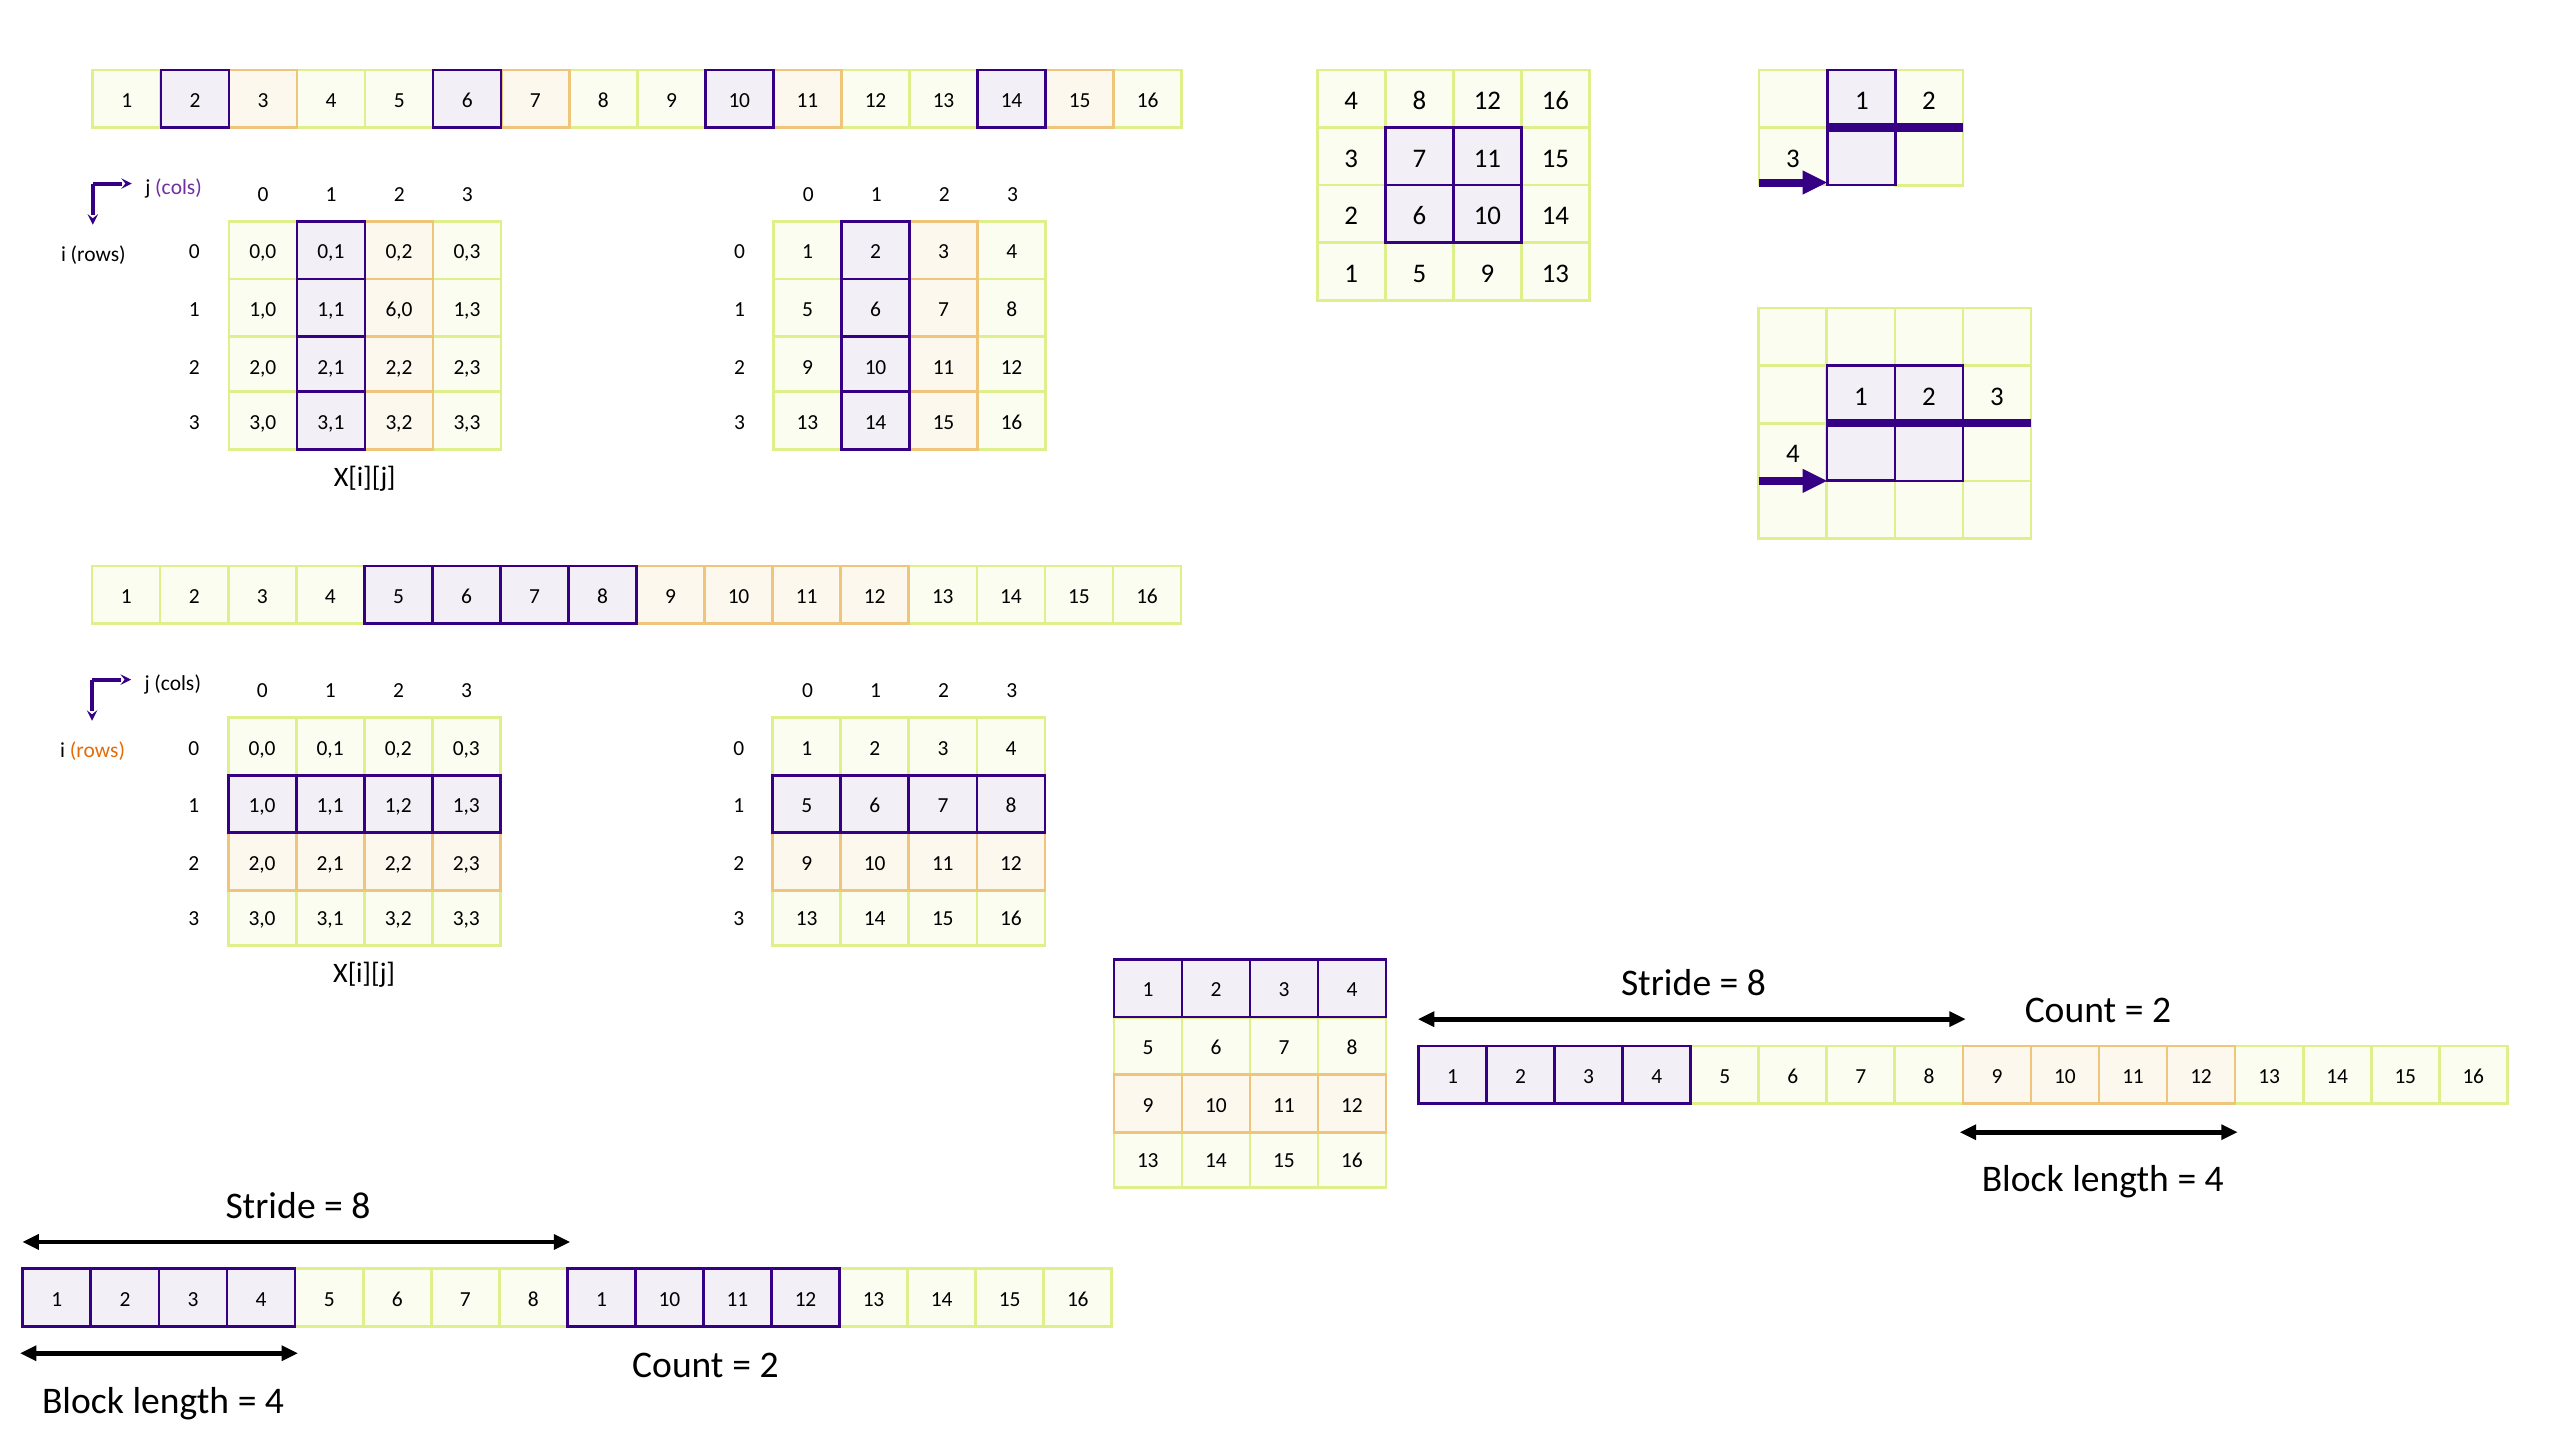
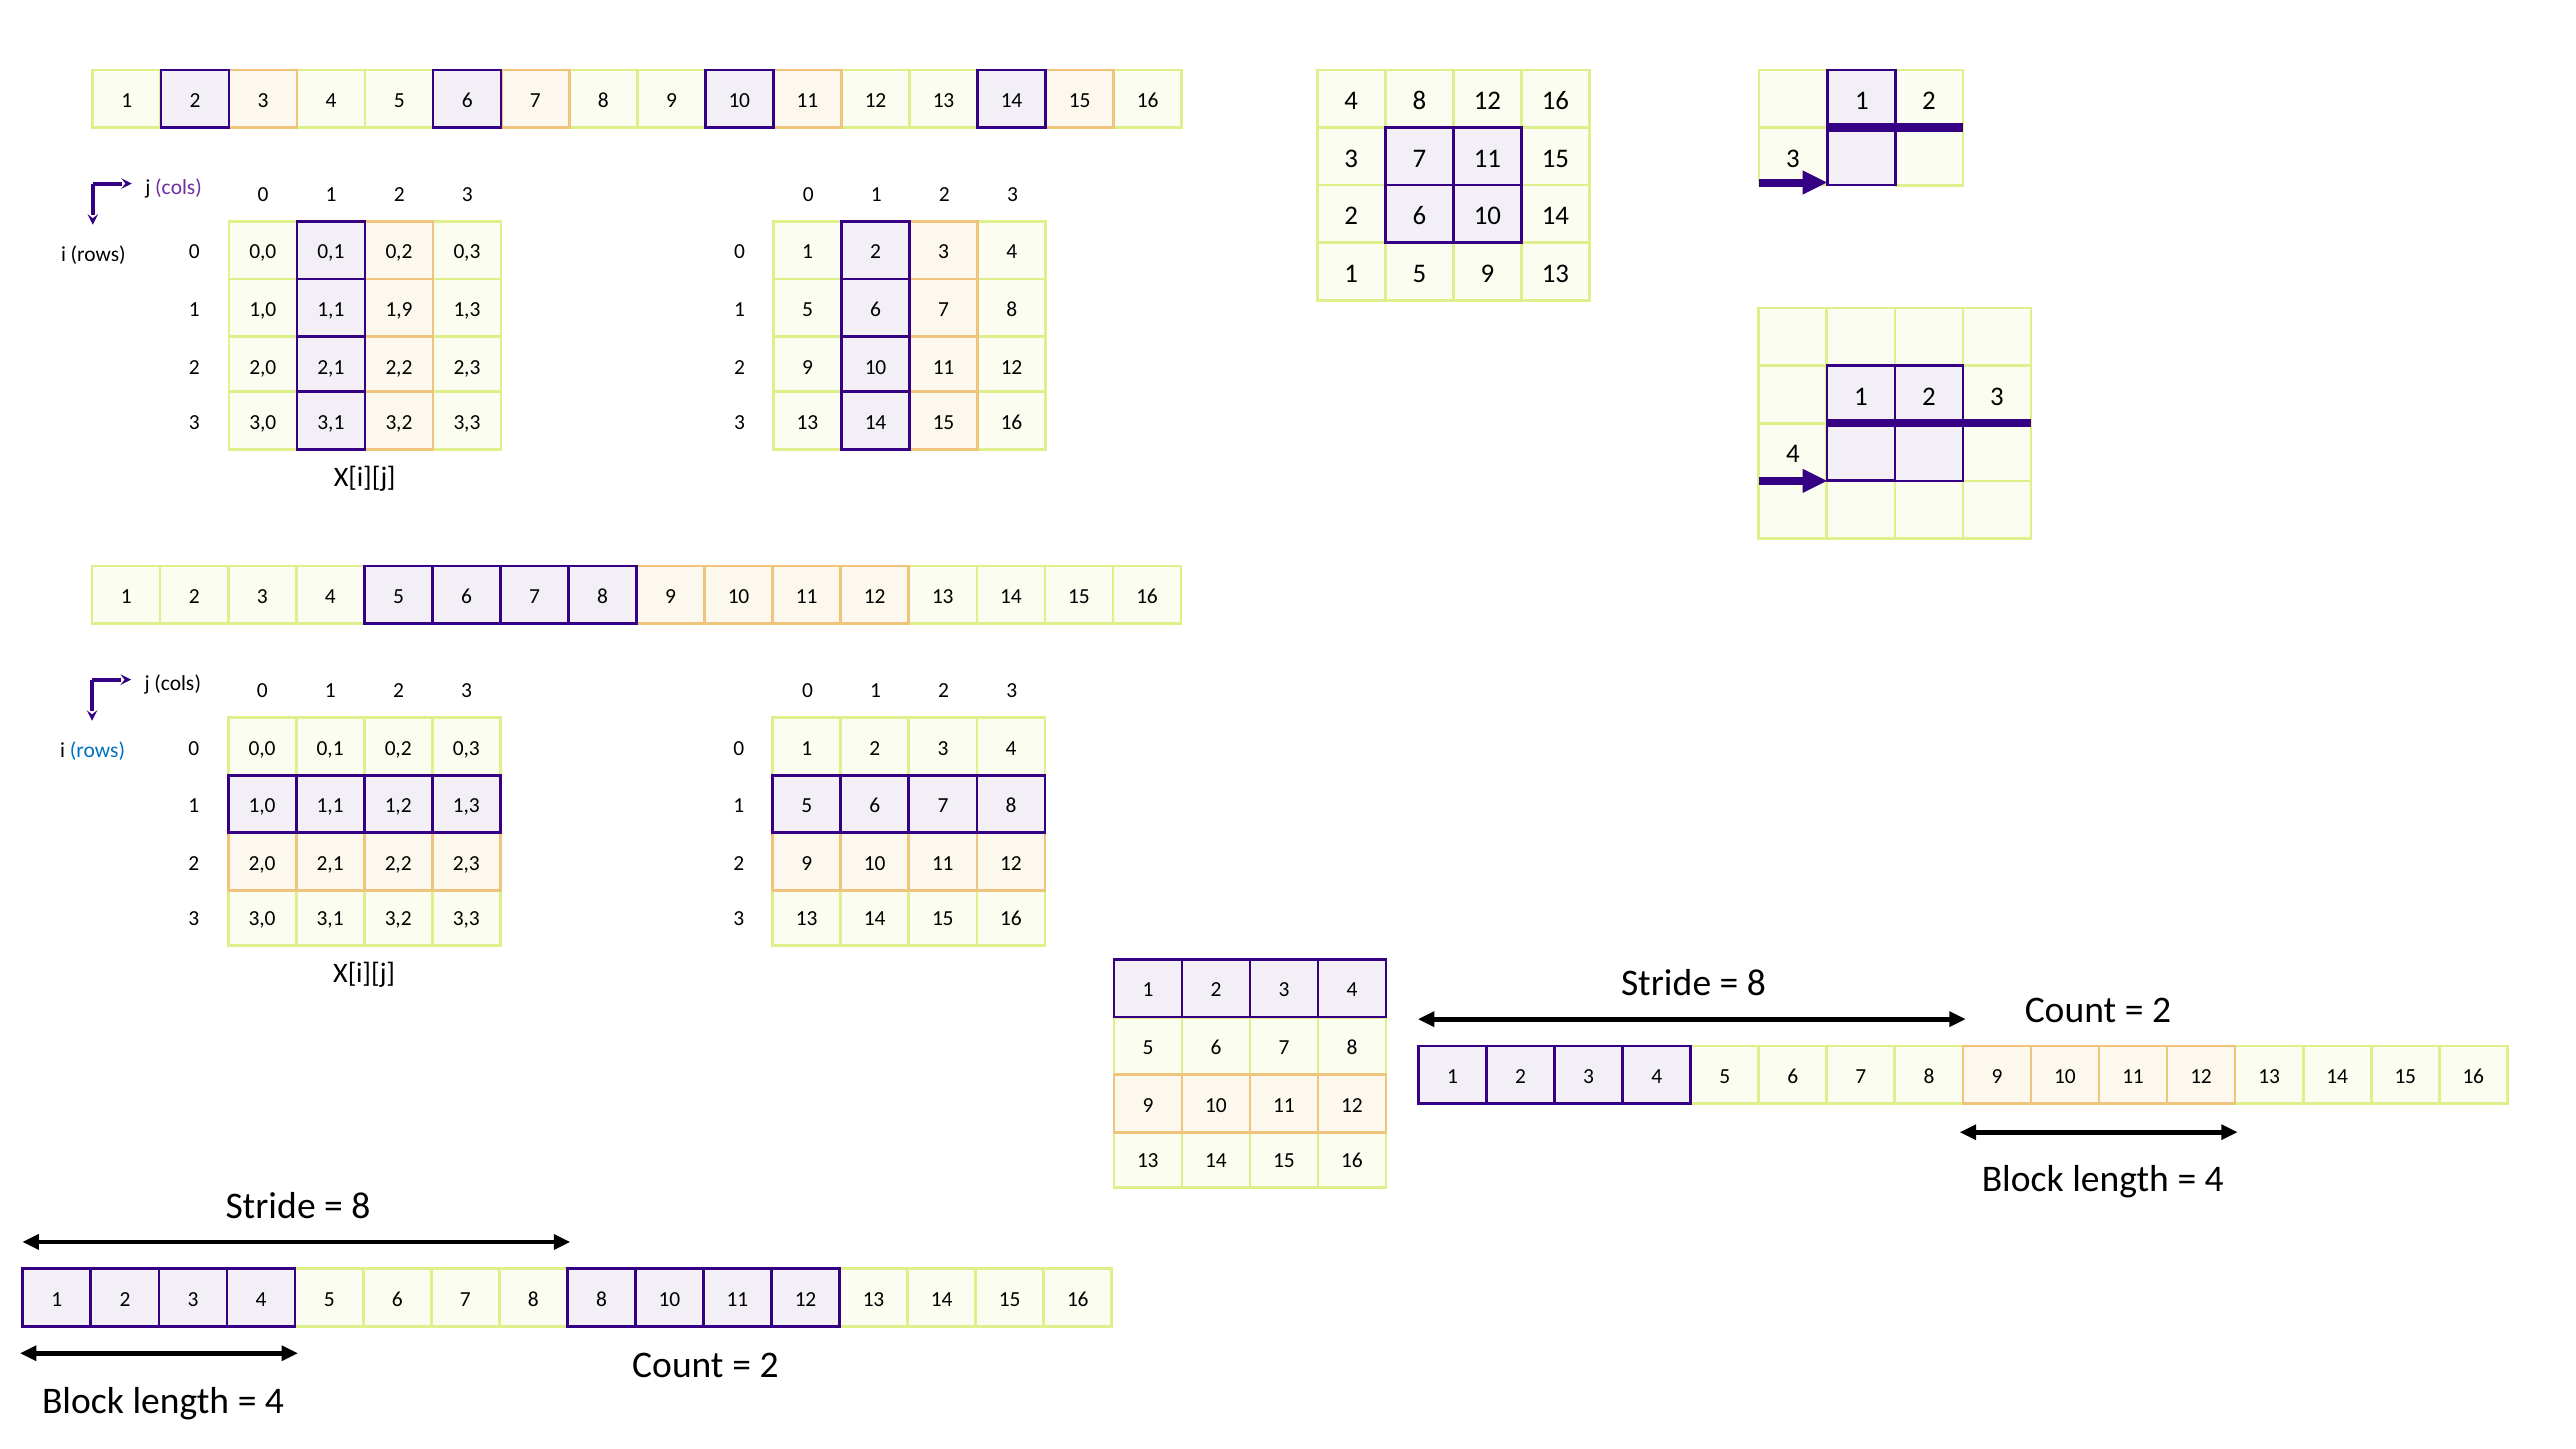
6,0: 6,0 -> 1,9 (399, 309)
rows colour: orange -> blue (97, 750)
1: 1 -> 8 (601, 1299)
